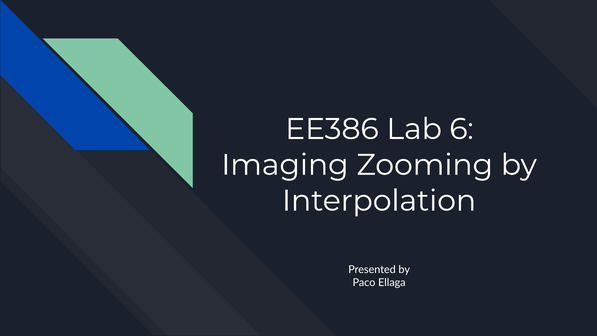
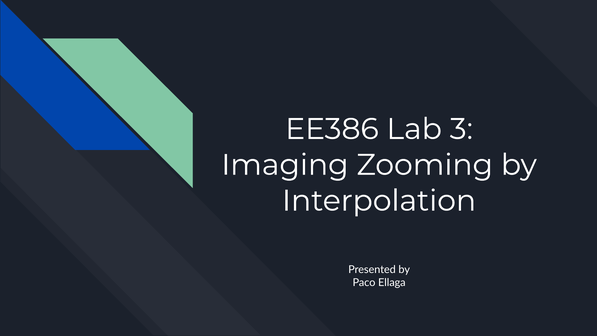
6: 6 -> 3 (461, 129)
